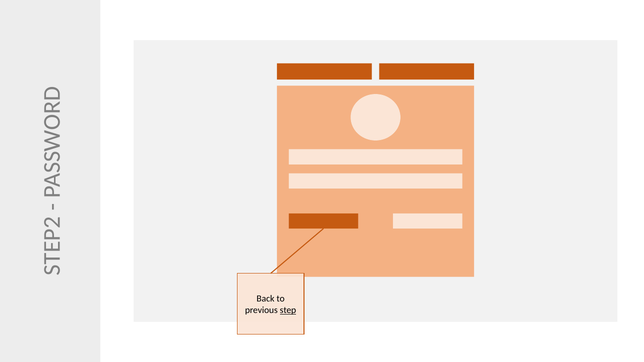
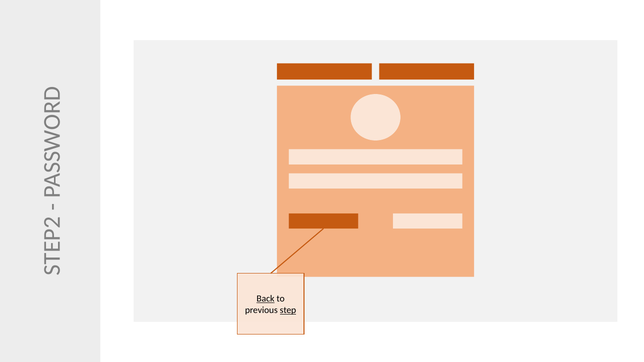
Back underline: none -> present (266, 299)
